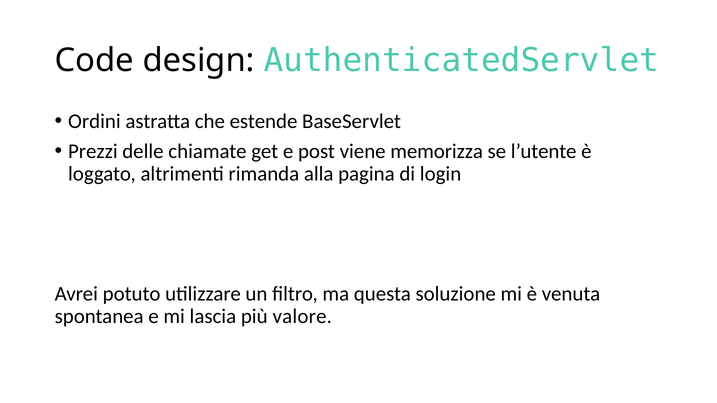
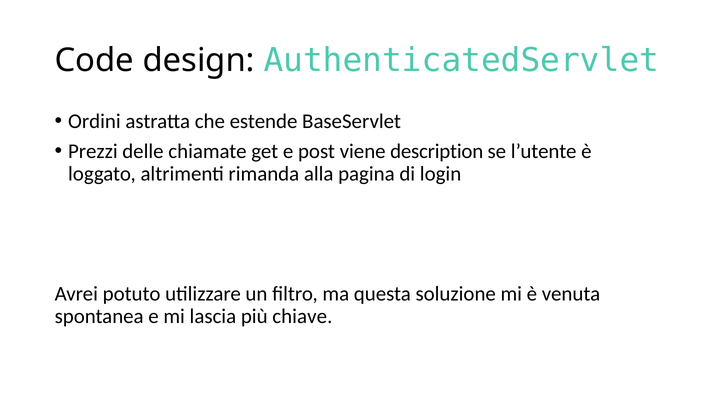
memorizza: memorizza -> description (437, 151)
valore: valore -> chiave (302, 317)
